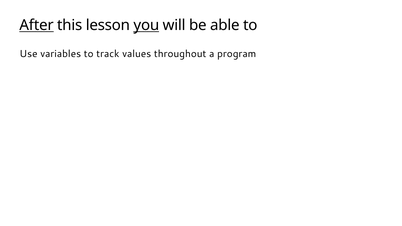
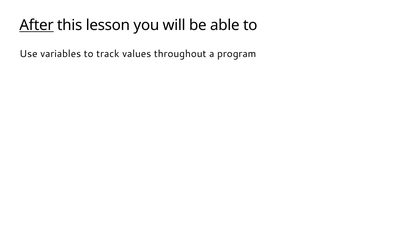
you underline: present -> none (146, 25)
